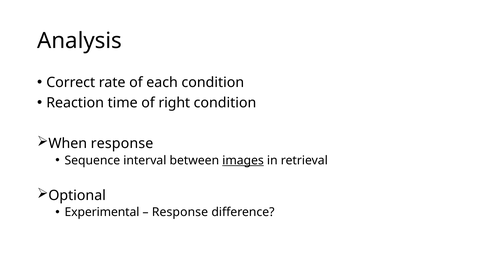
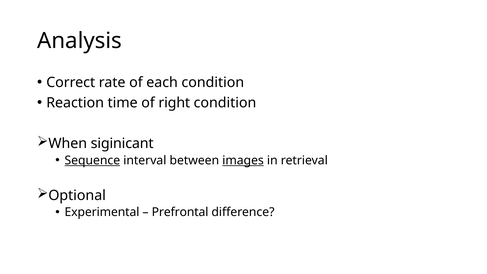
When response: response -> siginicant (122, 144)
Sequence underline: none -> present (92, 160)
Response: Response -> Prefrontal (180, 212)
